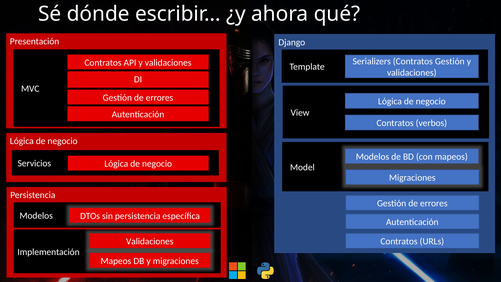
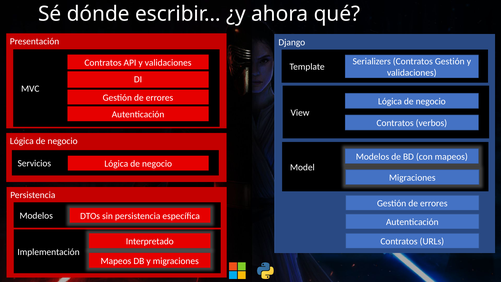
Validaciones: Validaciones -> Interpretado (150, 241)
